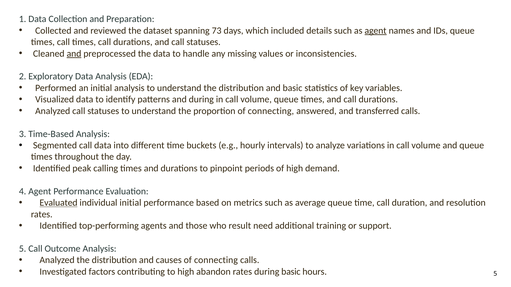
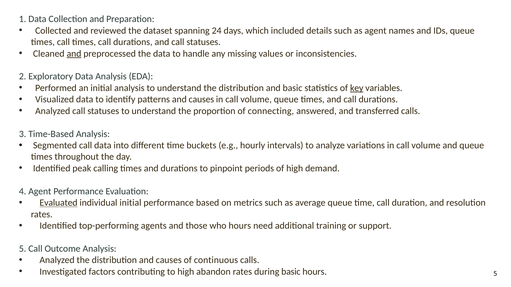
73: 73 -> 24 (217, 31)
agent underline: present -> none (376, 31)
key underline: none -> present (357, 88)
patterns and during: during -> causes (201, 100)
who result: result -> hours (240, 226)
causes of connecting: connecting -> continuous (216, 261)
